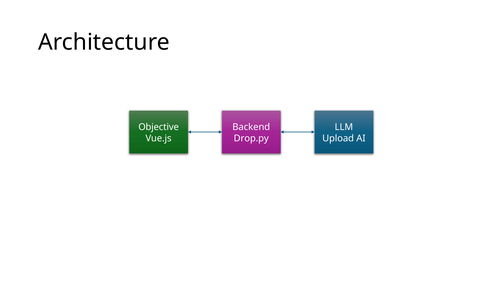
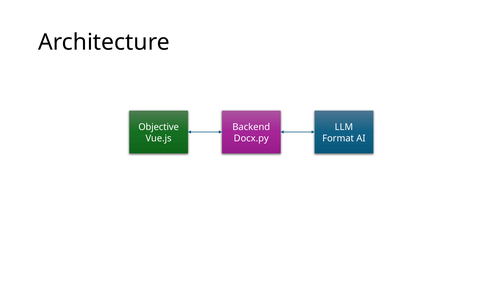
Drop.py: Drop.py -> Docx.py (251, 138)
Upload: Upload -> Format (338, 138)
